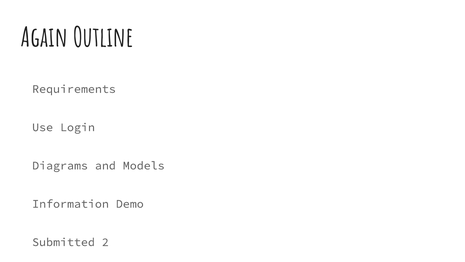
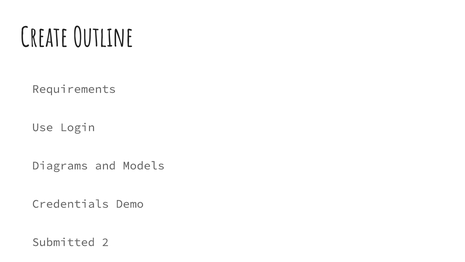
Again: Again -> Create (44, 38)
Information: Information -> Credentials (70, 204)
